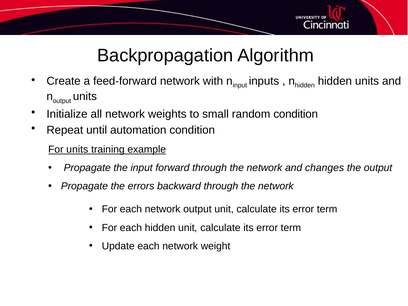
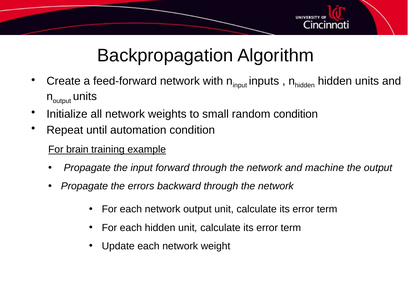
For units: units -> brain (77, 150)
changes: changes -> machine (325, 168)
